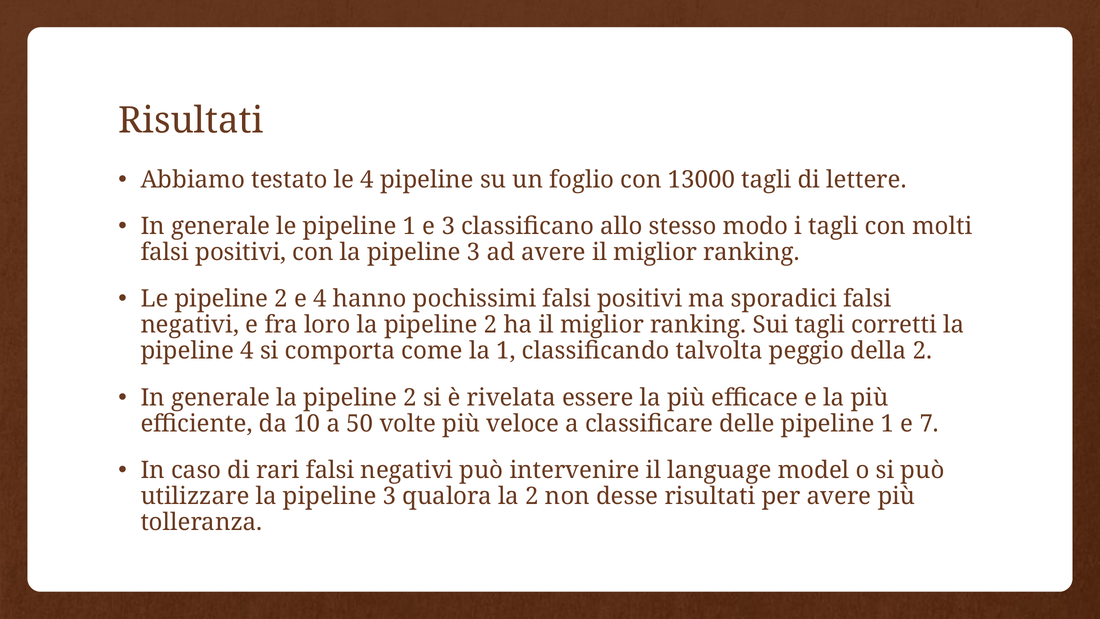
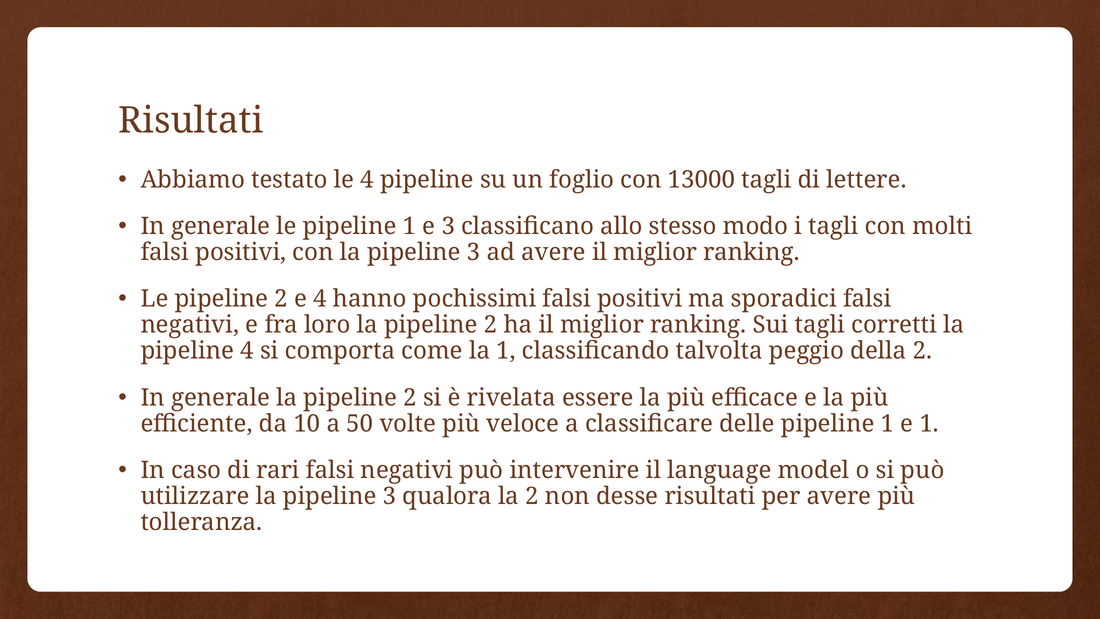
e 7: 7 -> 1 (929, 424)
